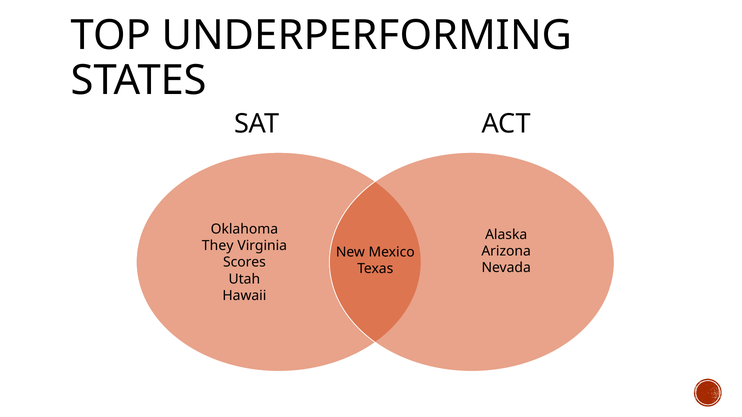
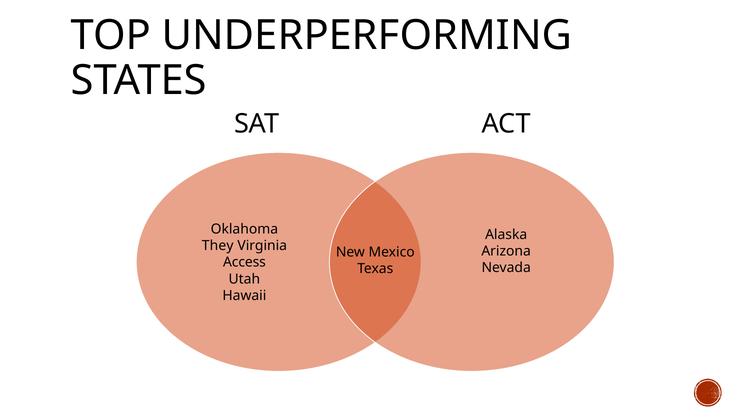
Scores: Scores -> Access (244, 263)
